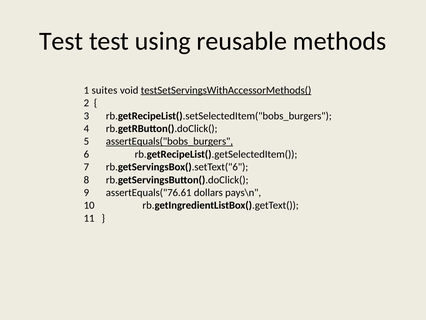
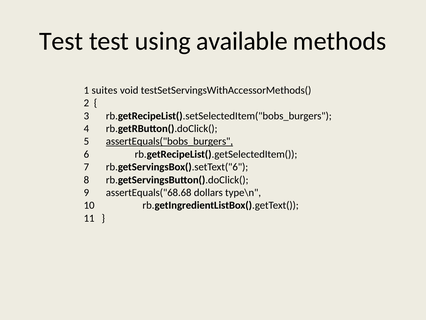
reusable: reusable -> available (242, 41)
testSetServingsWithAccessorMethods( underline: present -> none (226, 90)
assertEquals("76.61: assertEquals("76.61 -> assertEquals("68.68 (149, 192)
pays\n: pays\n -> type\n (243, 192)
